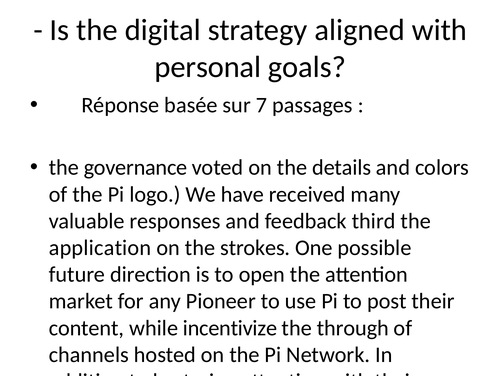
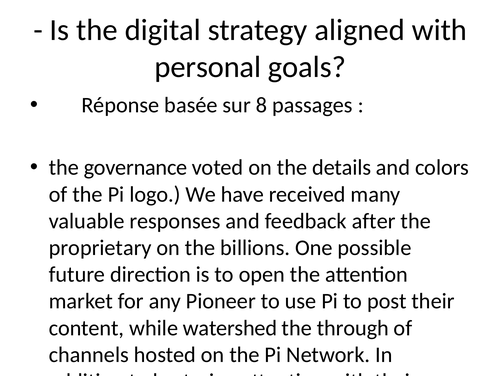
7: 7 -> 8 (261, 105)
third: third -> after (374, 221)
application: application -> proprietary (100, 248)
strokes: strokes -> billions (255, 248)
incentivize: incentivize -> watershed (230, 328)
